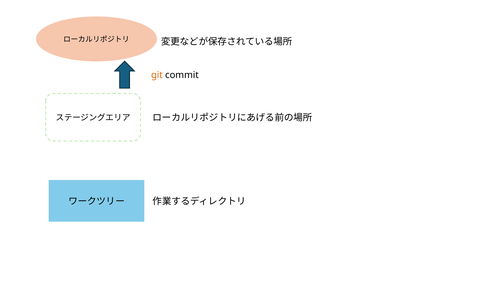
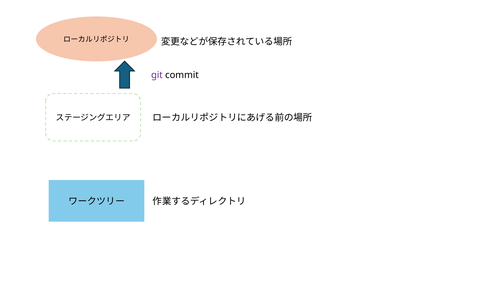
git colour: orange -> purple (157, 75)
